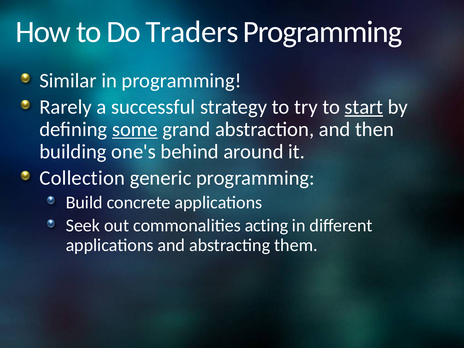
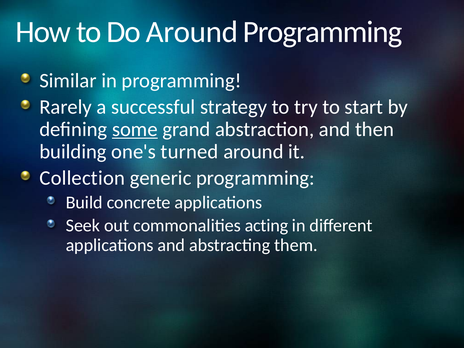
Do Traders: Traders -> Around (192, 32)
start underline: present -> none (364, 107)
behind: behind -> turned (190, 152)
